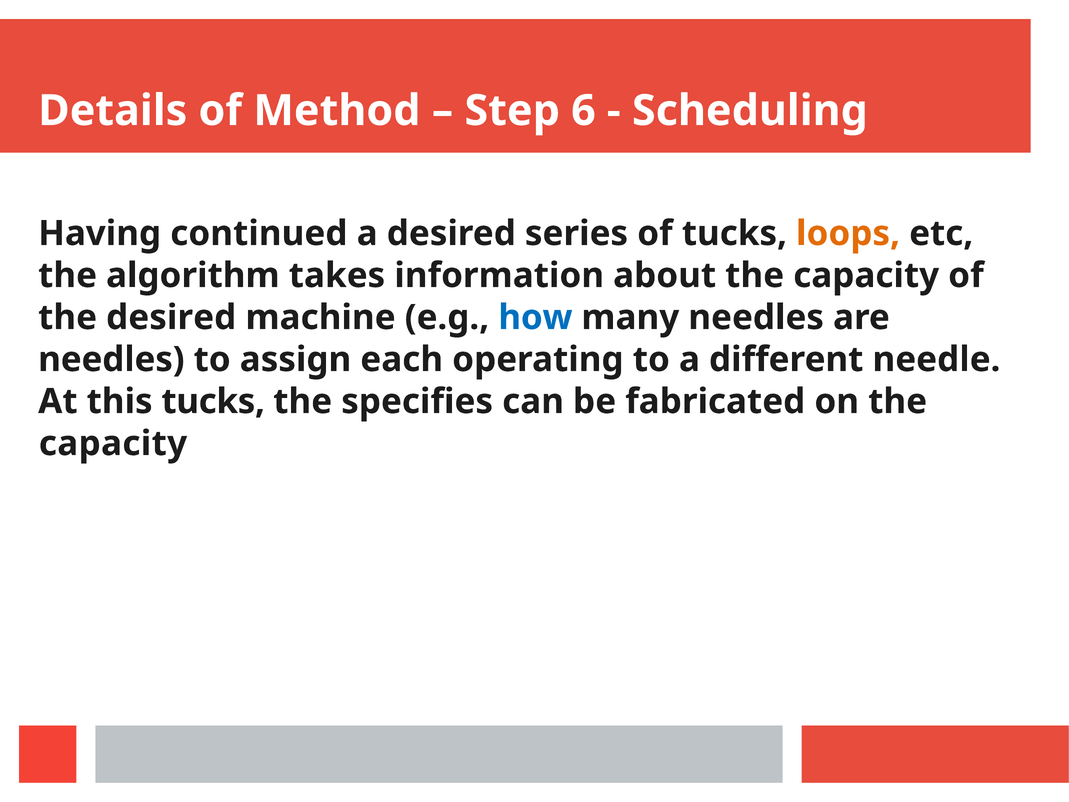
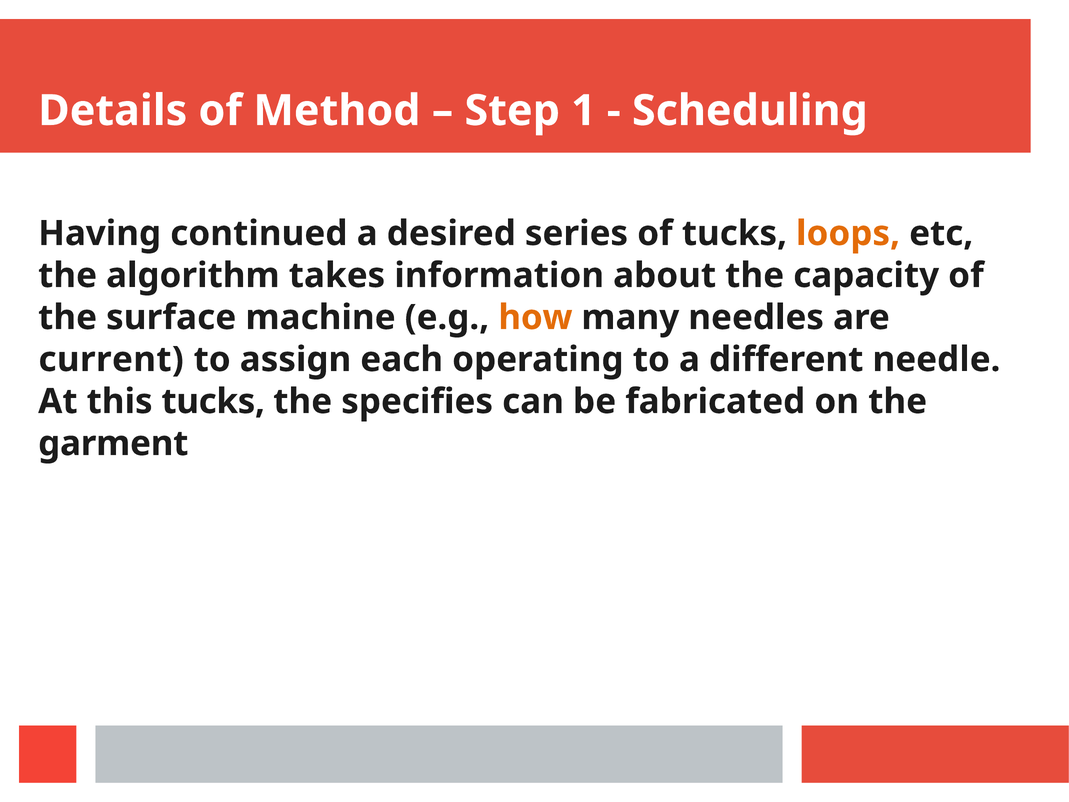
6: 6 -> 1 (583, 111)
the desired: desired -> surface (171, 317)
how colour: blue -> orange (535, 317)
needles: needles -> current (111, 359)
capacity: capacity -> garment (113, 443)
